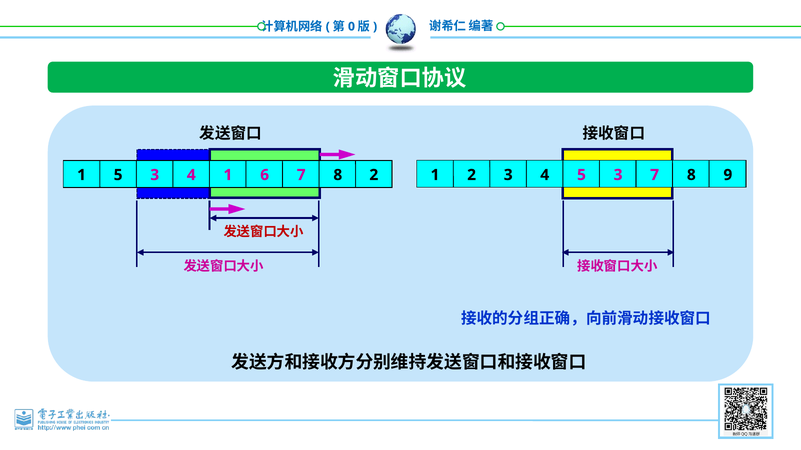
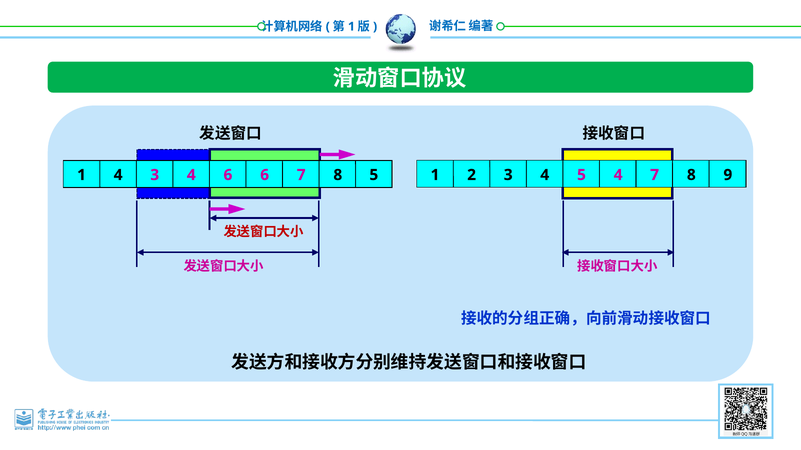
0: 0 -> 1 (351, 27)
4 5 3: 3 -> 4 (618, 175)
1 5: 5 -> 4 (118, 175)
4 1: 1 -> 6 (228, 175)
8 2: 2 -> 5 (374, 175)
